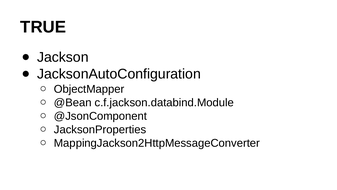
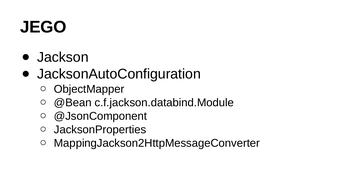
TRUE: TRUE -> JEGO (43, 27)
